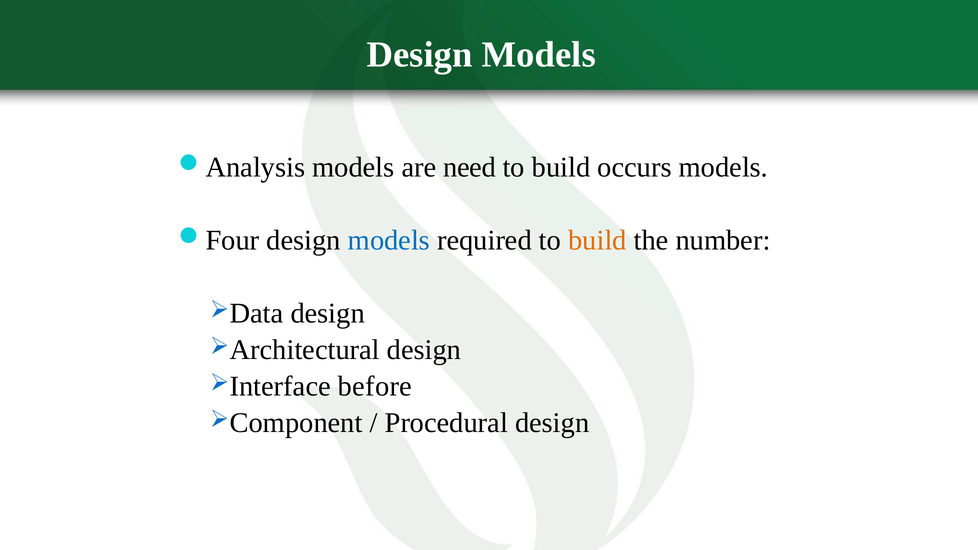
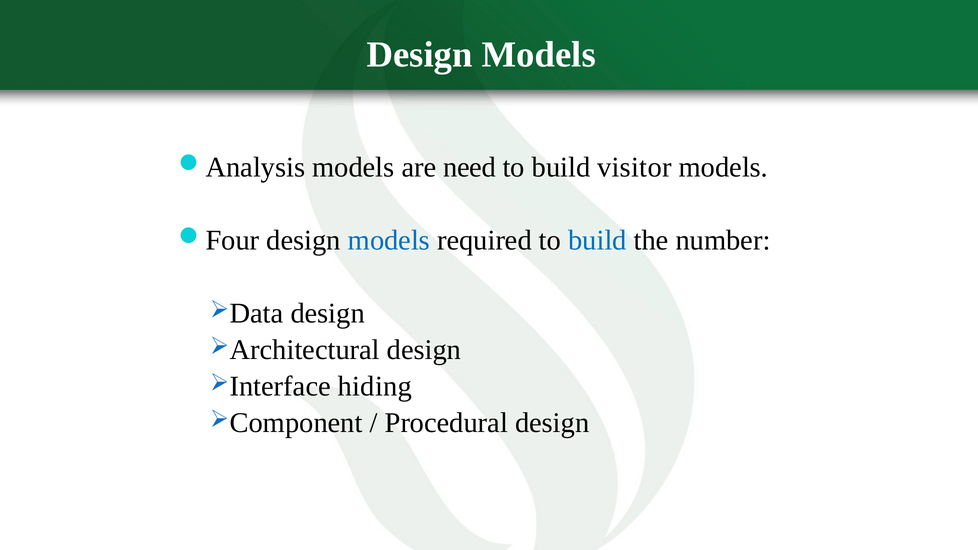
occurs: occurs -> visitor (634, 167)
build colour: orange -> blue (597, 241)
before: before -> hiding (375, 387)
